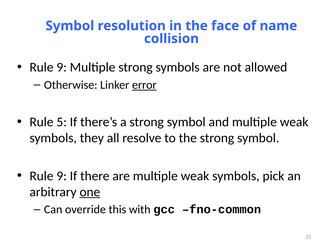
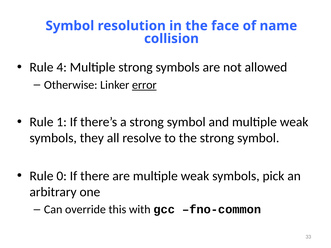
9: 9 -> 4 (62, 67)
5: 5 -> 1 (62, 122)
9: 9 -> 0 (62, 176)
one underline: present -> none (90, 192)
